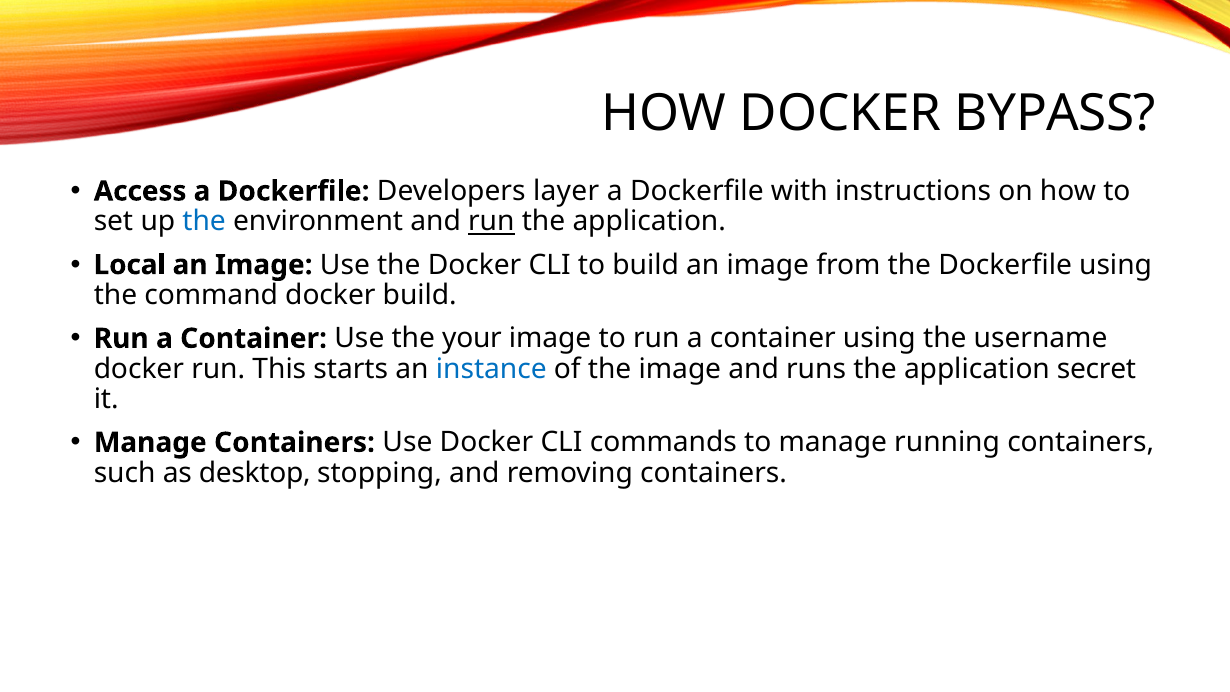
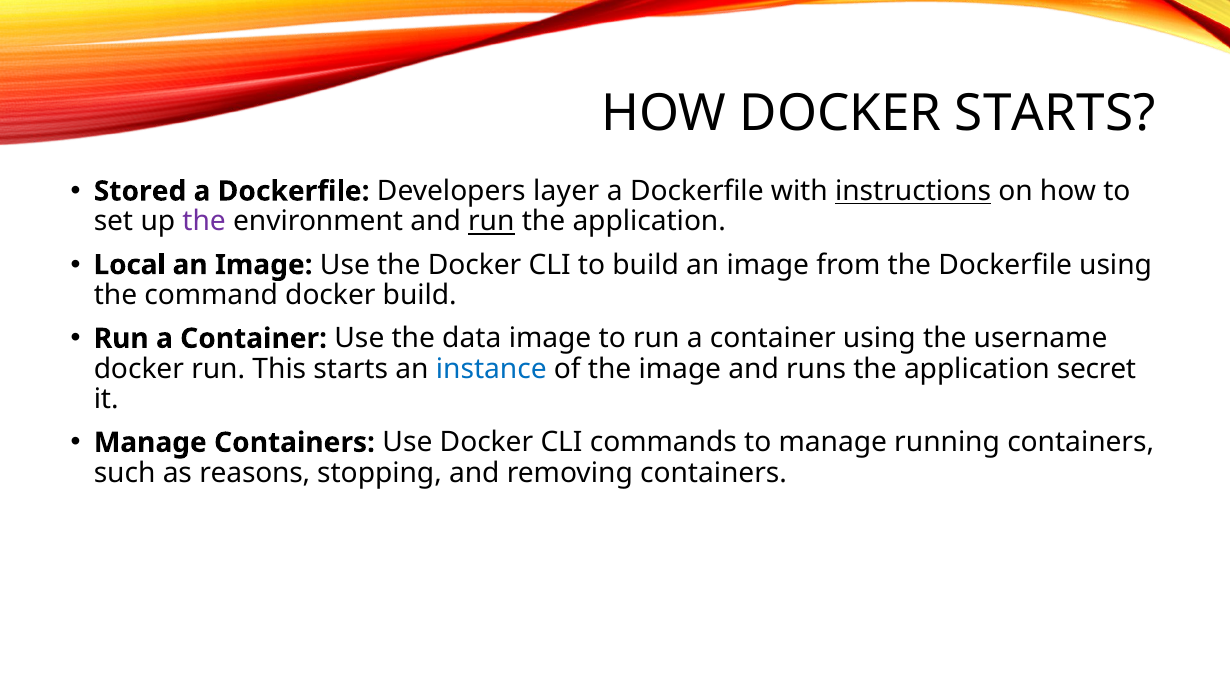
DOCKER BYPASS: BYPASS -> STARTS (1055, 114)
Access: Access -> Stored (140, 191)
instructions underline: none -> present (913, 191)
the colour: blue -> purple (204, 222)
your: your -> data (472, 338)
desktop: desktop -> reasons (255, 473)
